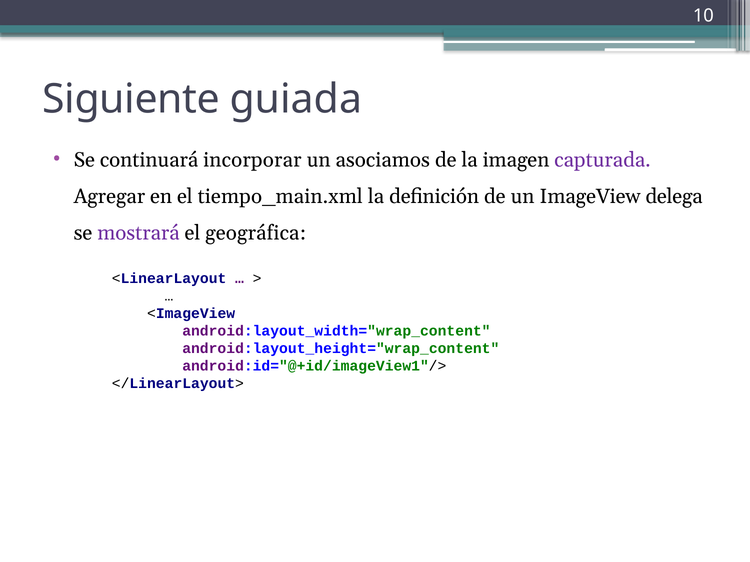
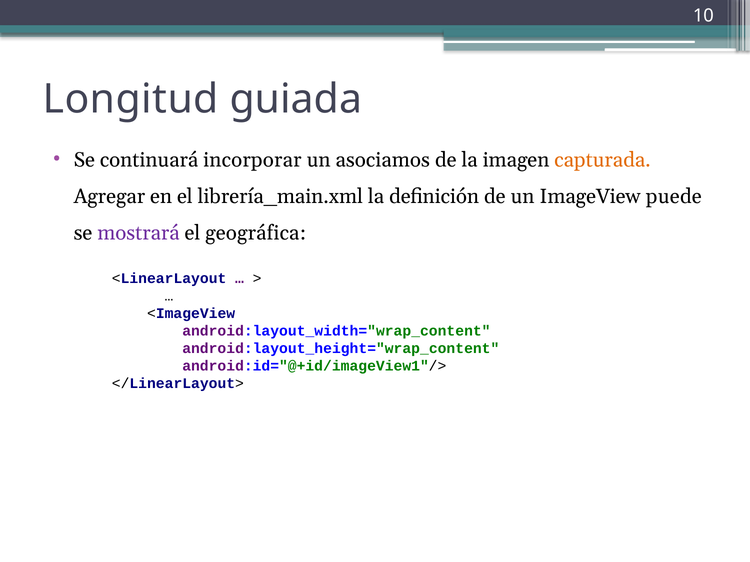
Siguiente: Siguiente -> Longitud (131, 99)
capturada colour: purple -> orange (603, 160)
tiempo_main.xml: tiempo_main.xml -> librería_main.xml (280, 197)
delega: delega -> puede (674, 197)
